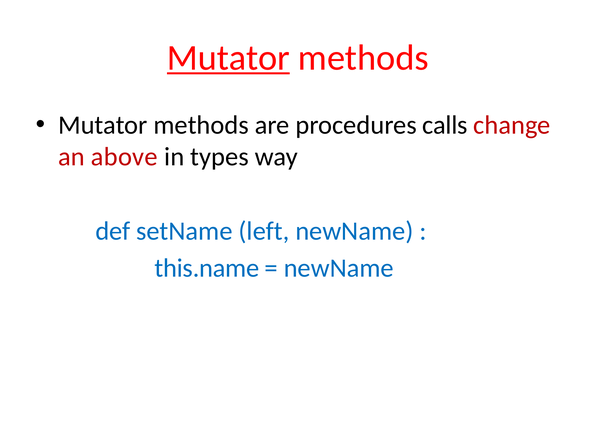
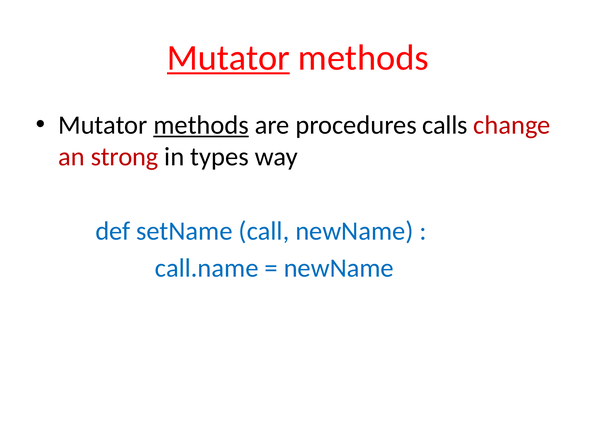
methods underline: none -> present (201, 125)
above: above -> strong (125, 157)
left: left -> call (264, 231)
this.name: this.name -> call.name (207, 268)
